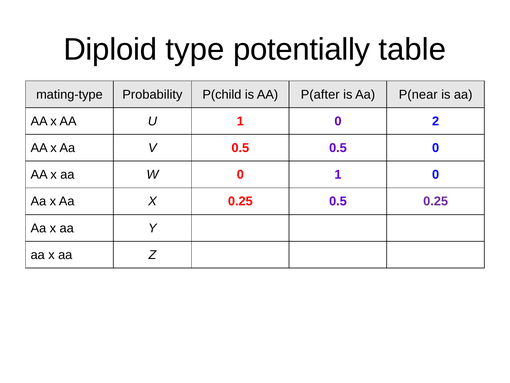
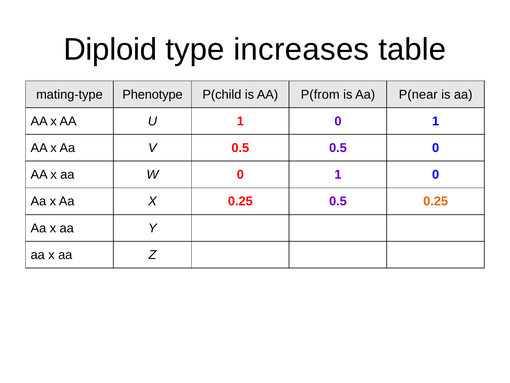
potentially: potentially -> increases (301, 49)
Probability: Probability -> Phenotype (152, 94)
P(after: P(after -> P(from (320, 94)
1 0 2: 2 -> 1 (436, 121)
0.25 colour: purple -> orange (436, 201)
